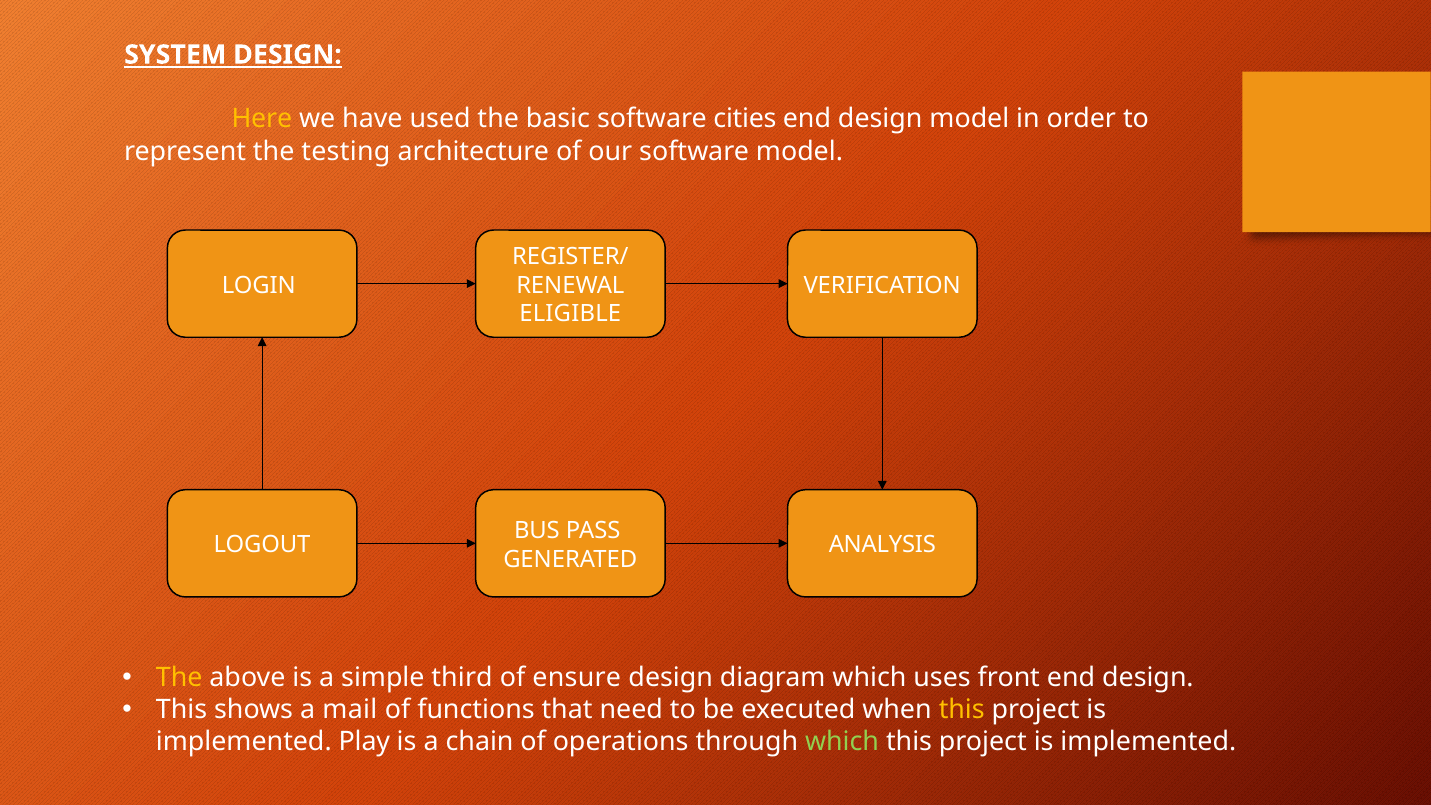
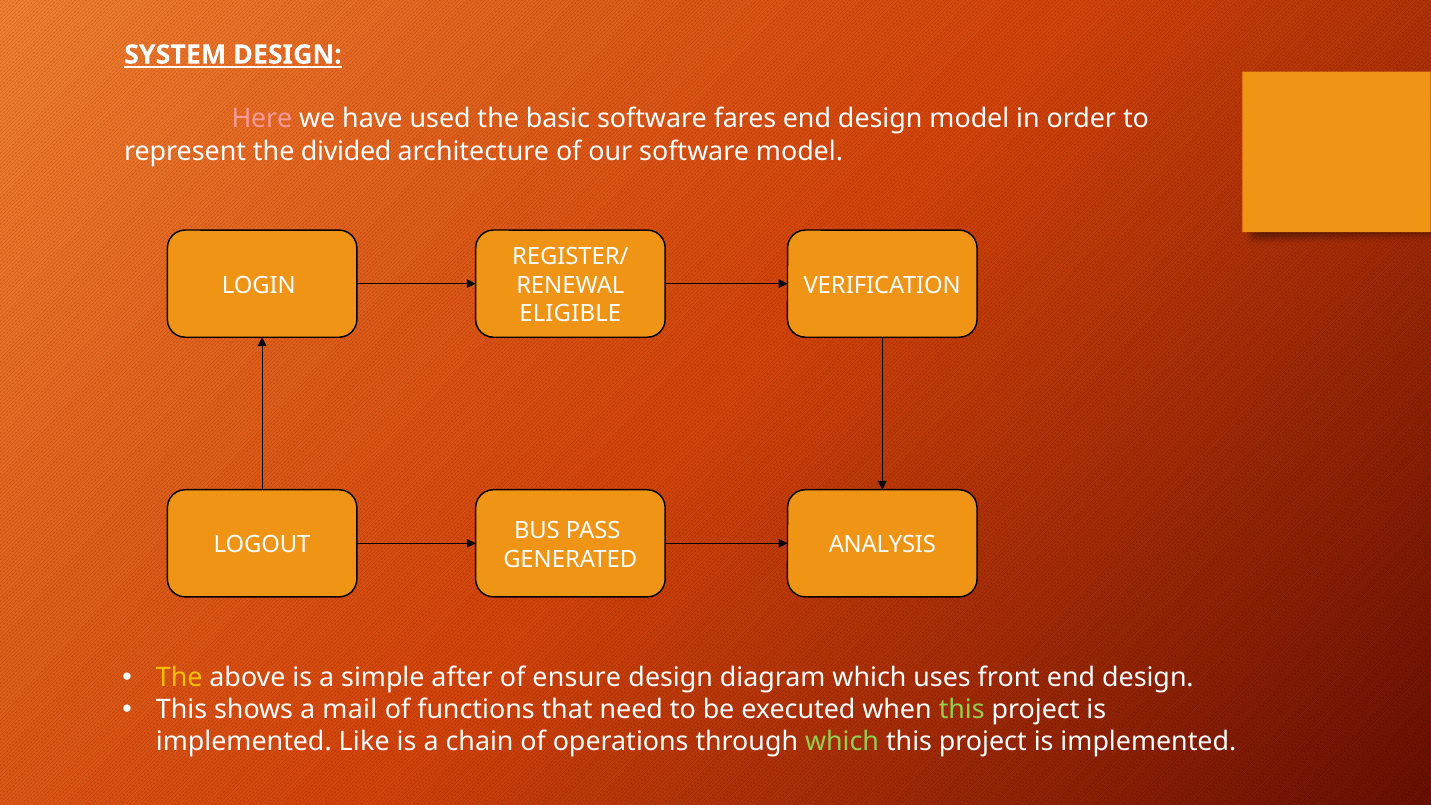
Here colour: yellow -> pink (262, 119)
cities: cities -> fares (745, 119)
testing: testing -> divided (346, 151)
third: third -> after (462, 678)
this colour: yellow -> light green (962, 710)
Play: Play -> Like (364, 742)
